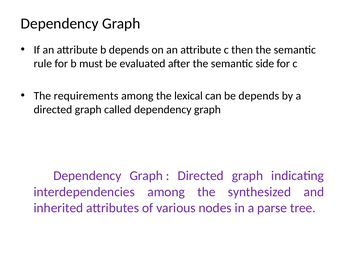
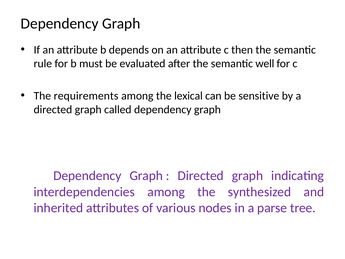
side: side -> well (265, 63)
be depends: depends -> sensitive (259, 96)
